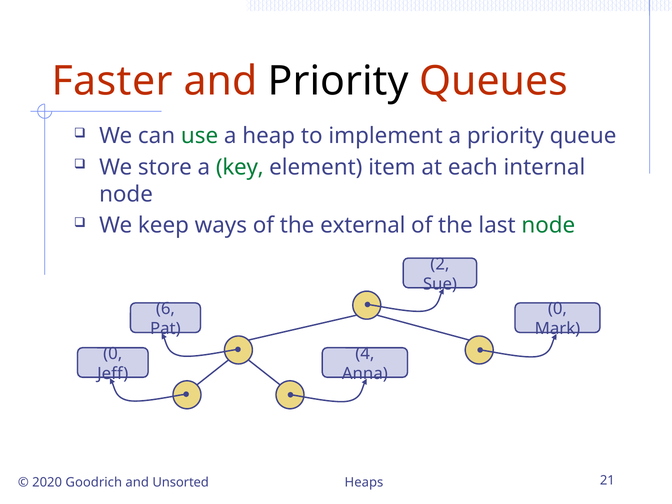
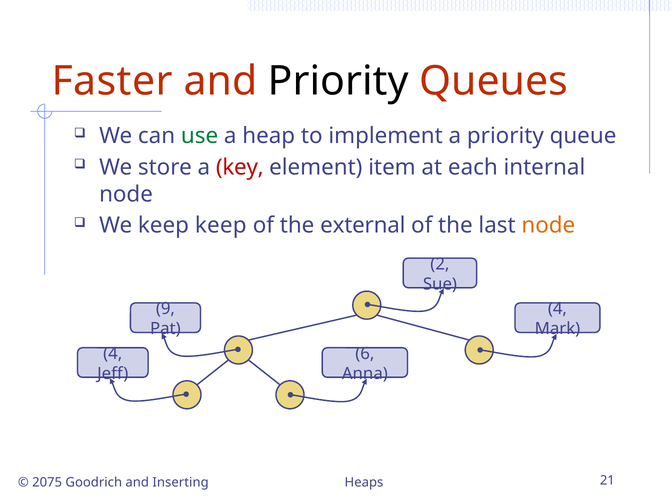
key colour: green -> red (240, 167)
keep ways: ways -> keep (221, 226)
node colour: green -> orange (548, 226)
6: 6 -> 9 (165, 309)
0: 0 -> 4 (557, 309)
0: 0 -> 4 (113, 354)
4: 4 -> 6 (365, 354)
2020: 2020 -> 2075 (47, 482)
Unsorted: Unsorted -> Inserting (181, 482)
